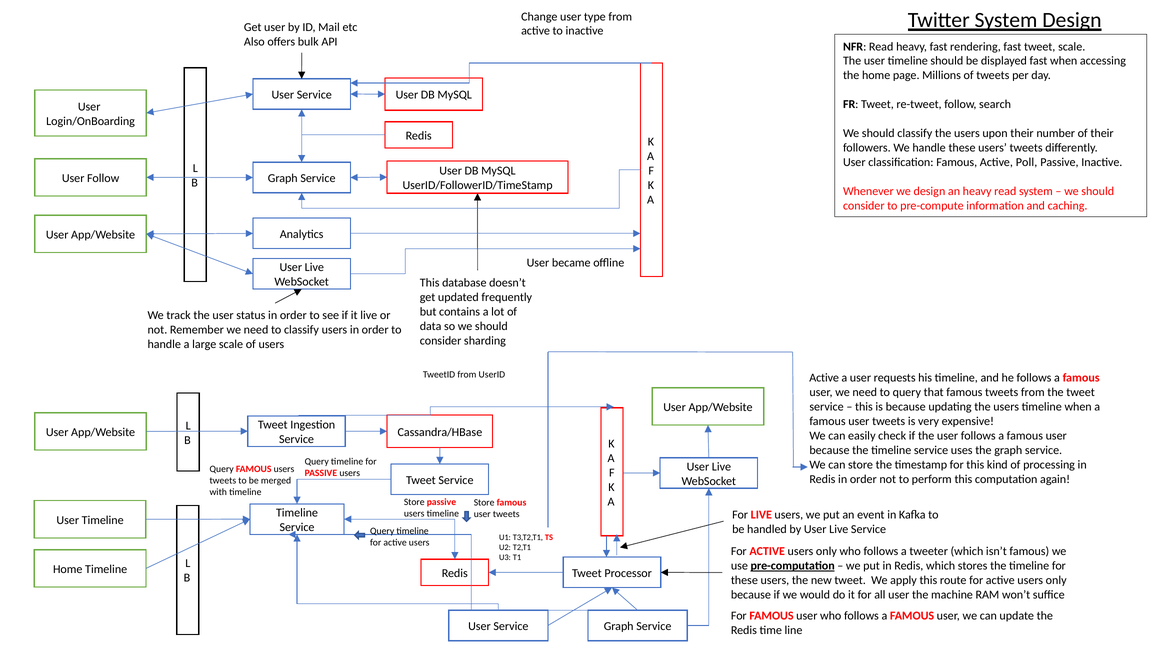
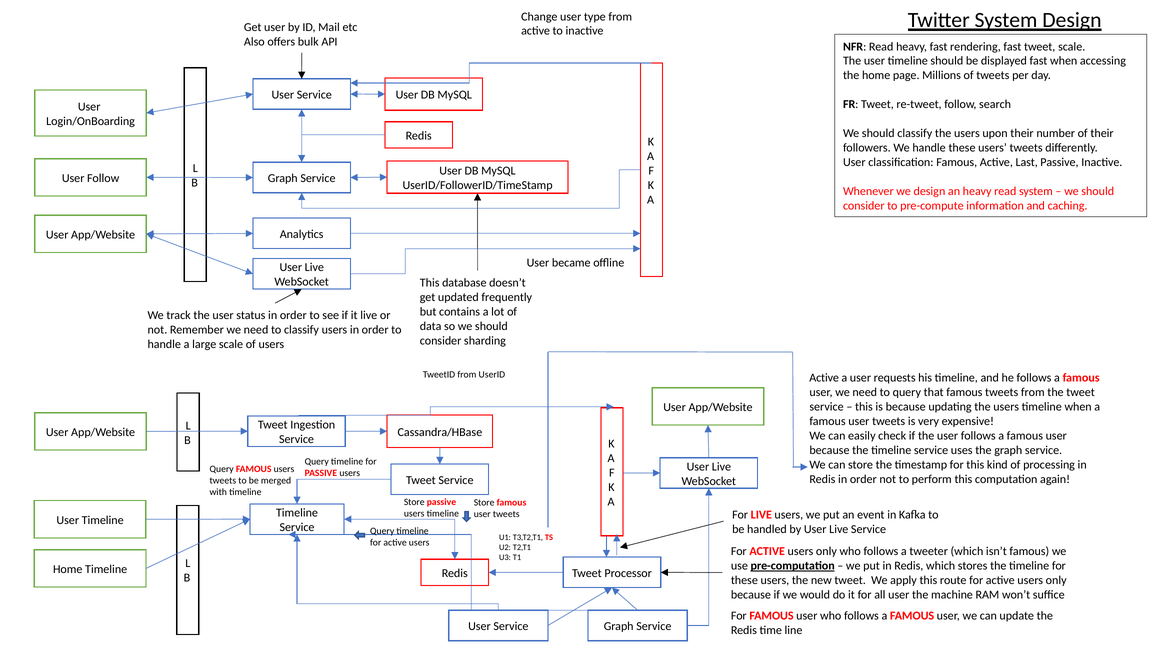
Poll: Poll -> Last (1027, 163)
